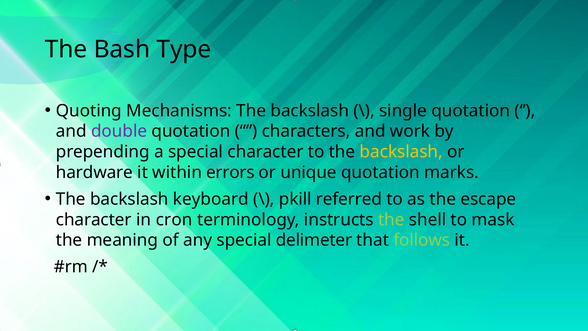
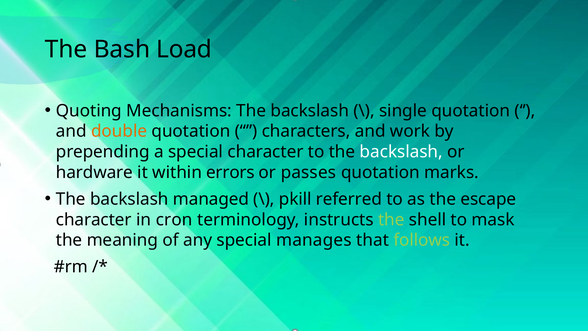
Type: Type -> Load (184, 49)
double colour: purple -> orange (119, 131)
backslash colour: yellow -> white (401, 152)
unique: unique -> passes (308, 172)
keyboard: keyboard -> managed (211, 199)
delimeter: delimeter -> manages (314, 240)
